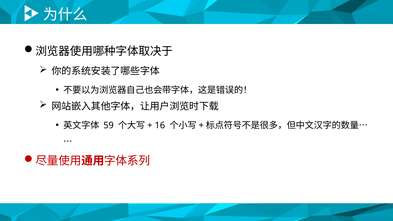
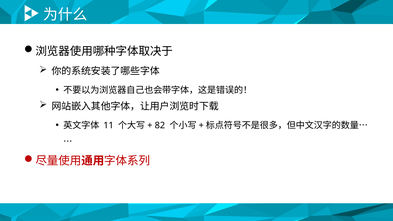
59: 59 -> 11 (109, 125)
16: 16 -> 82 (160, 125)
